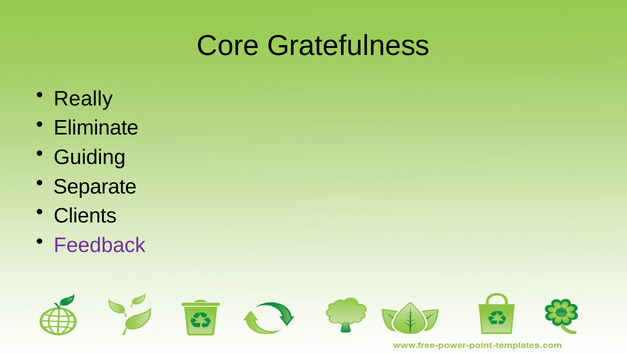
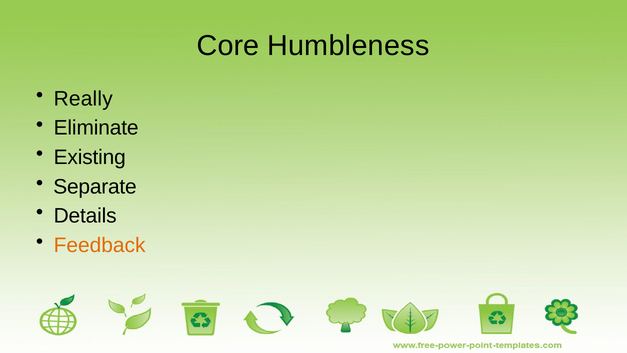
Gratefulness: Gratefulness -> Humbleness (348, 46)
Guiding: Guiding -> Existing (90, 157)
Clients: Clients -> Details (85, 216)
Feedback colour: purple -> orange (100, 245)
